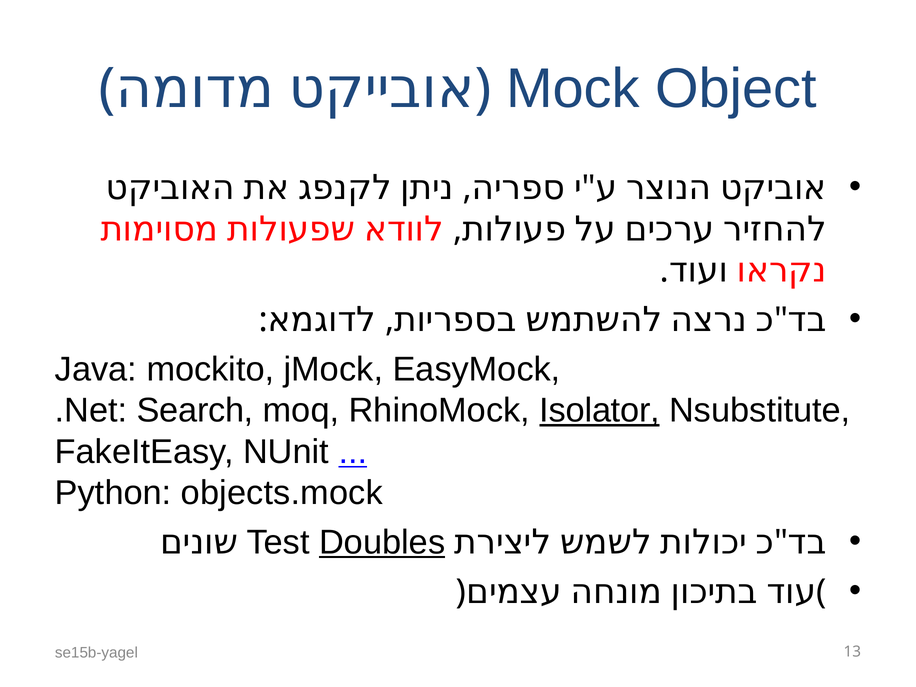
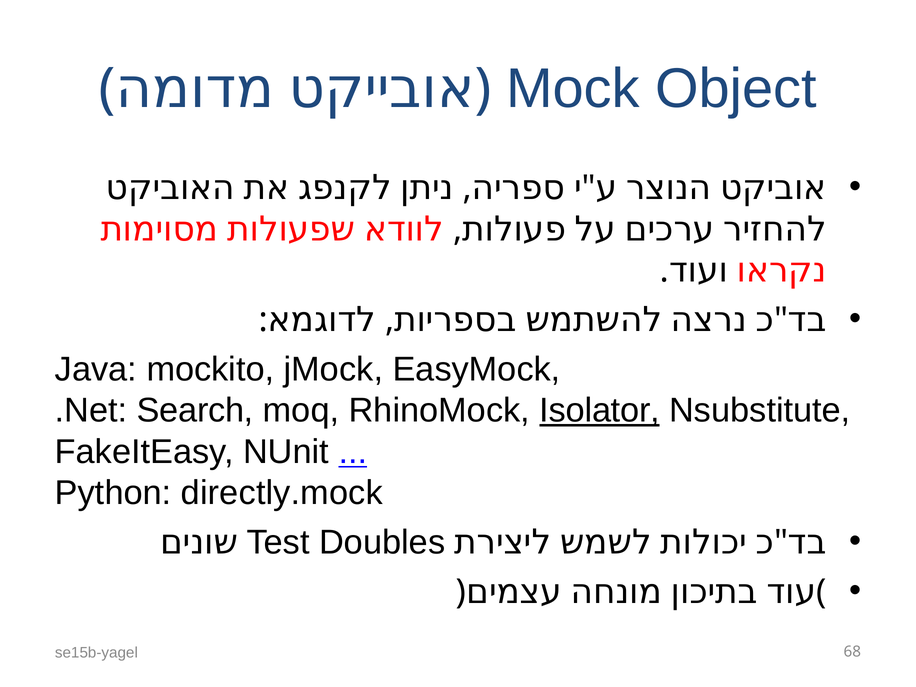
objects.mock: objects.mock -> directly.mock (282, 493)
Doubles underline: present -> none (382, 542)
13: 13 -> 68 (852, 652)
